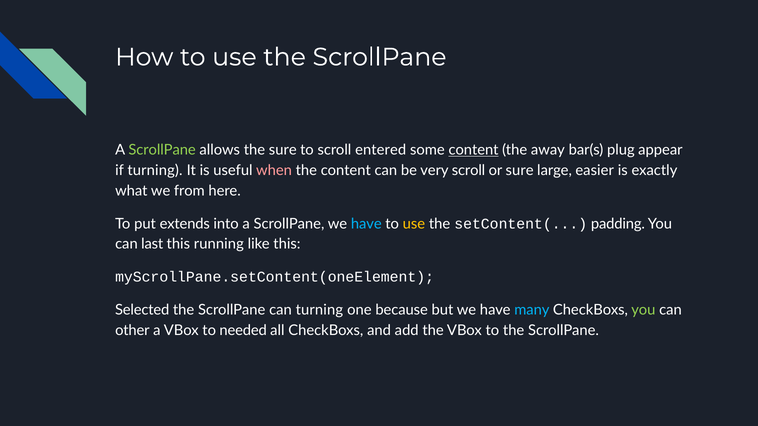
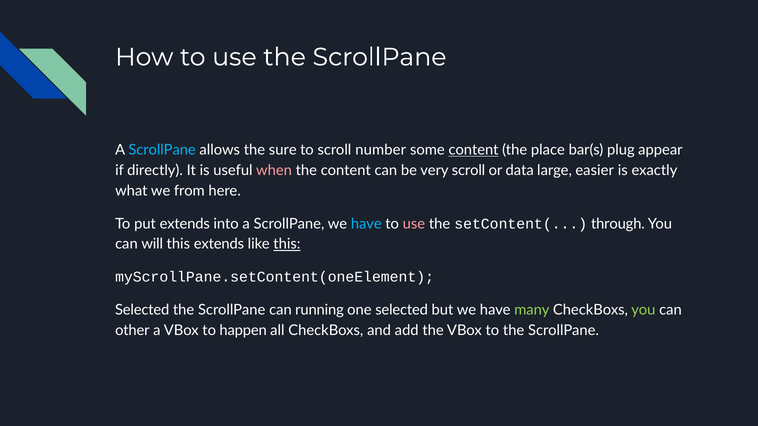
ScrollPane colour: light green -> light blue (162, 150)
entered: entered -> number (381, 150)
away: away -> place (548, 150)
if turning: turning -> directly (155, 170)
or sure: sure -> data (520, 170)
use colour: yellow -> pink (414, 224)
padding: padding -> through (618, 224)
last: last -> will (152, 244)
this running: running -> extends (219, 244)
this underline: none -> present (287, 244)
can turning: turning -> running (320, 310)
one because: because -> selected (402, 310)
many colour: light blue -> light green (532, 310)
needed: needed -> happen (243, 331)
